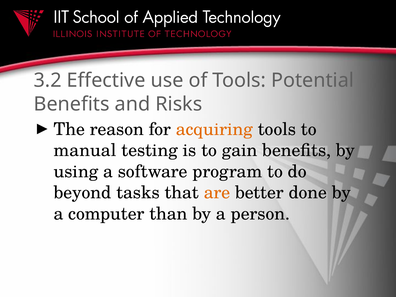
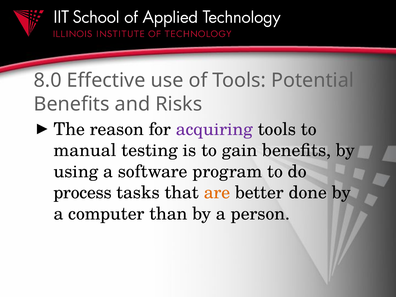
3.2: 3.2 -> 8.0 (48, 80)
acquiring colour: orange -> purple (214, 129)
beyond: beyond -> process (83, 193)
